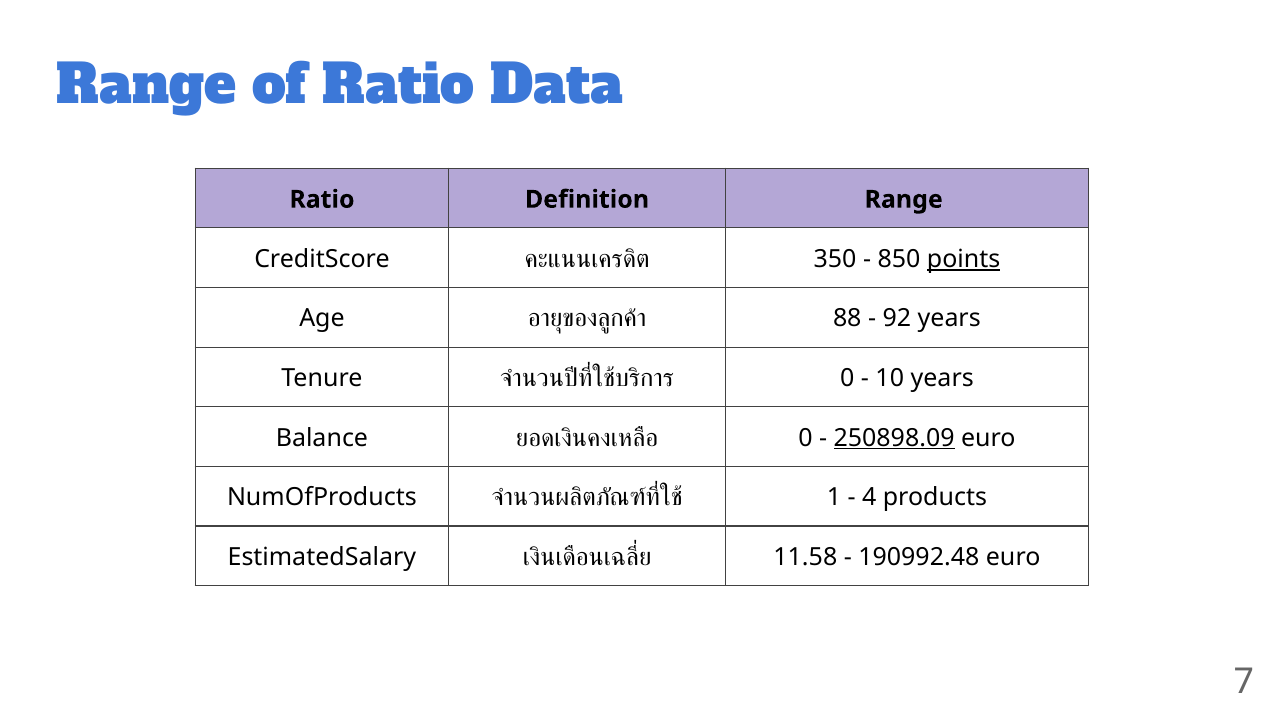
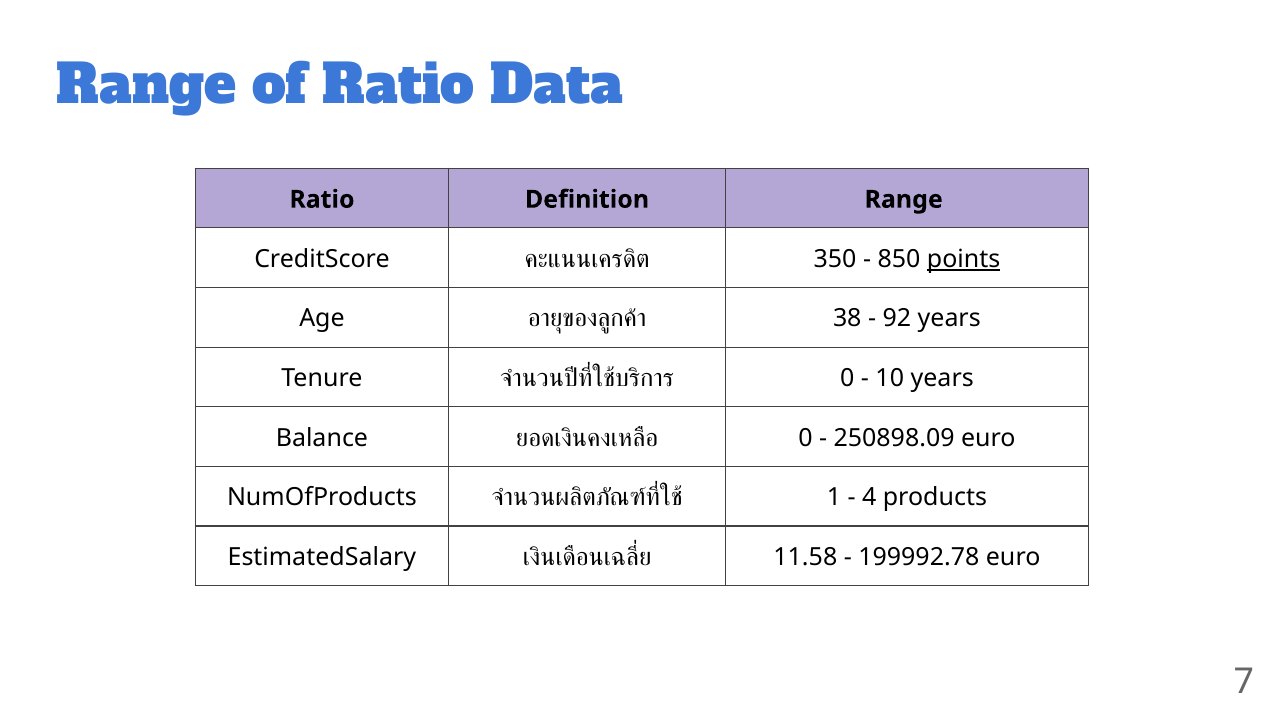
88: 88 -> 38 (847, 319)
250898.09 underline: present -> none (894, 438)
190992.48: 190992.48 -> 199992.78 (919, 557)
